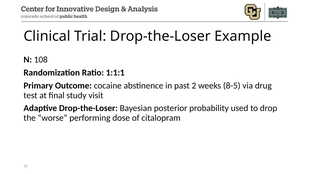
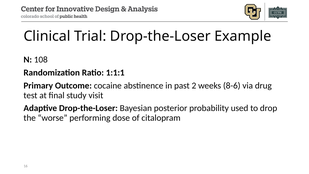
8-5: 8-5 -> 8-6 (232, 85)
